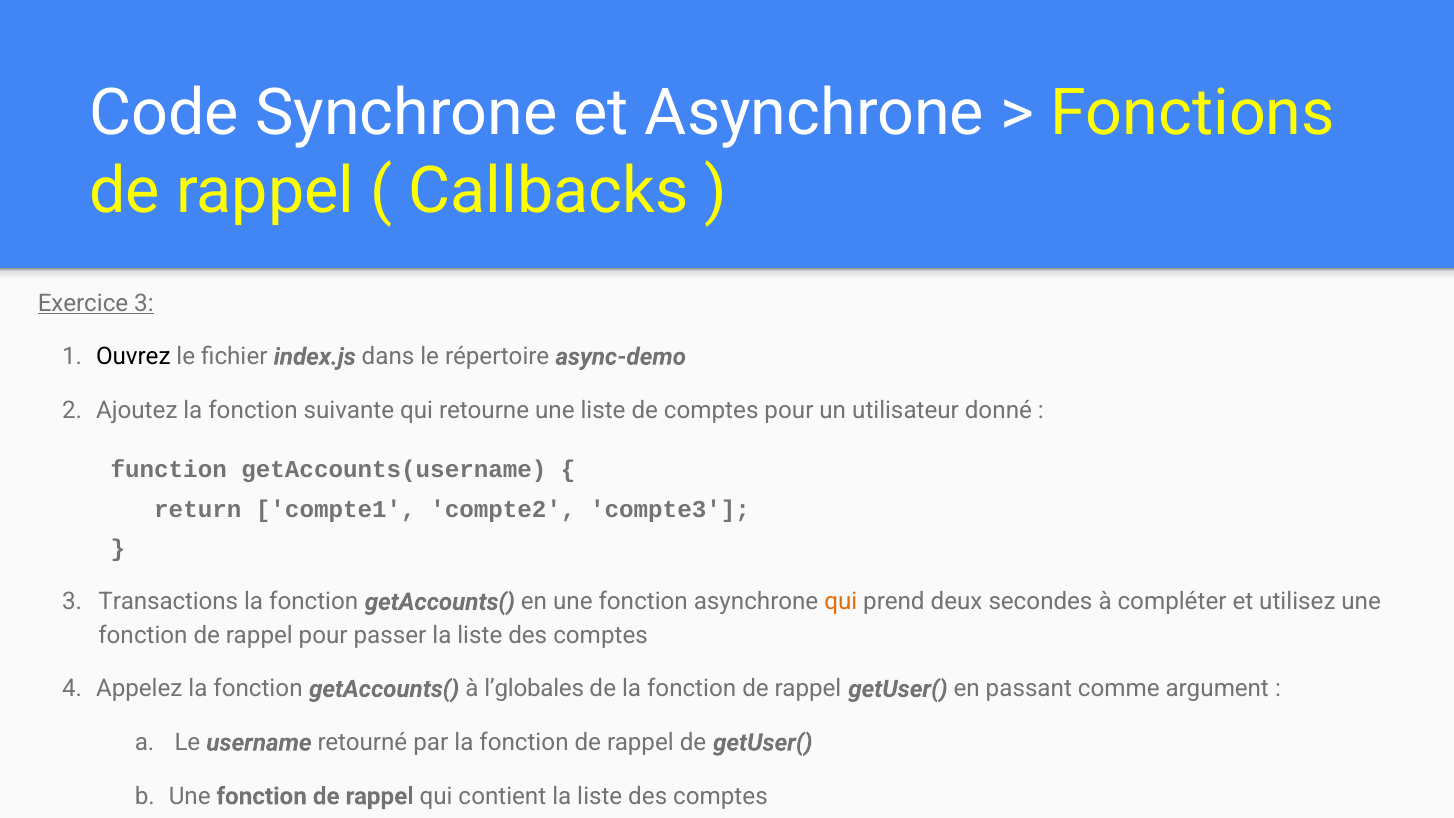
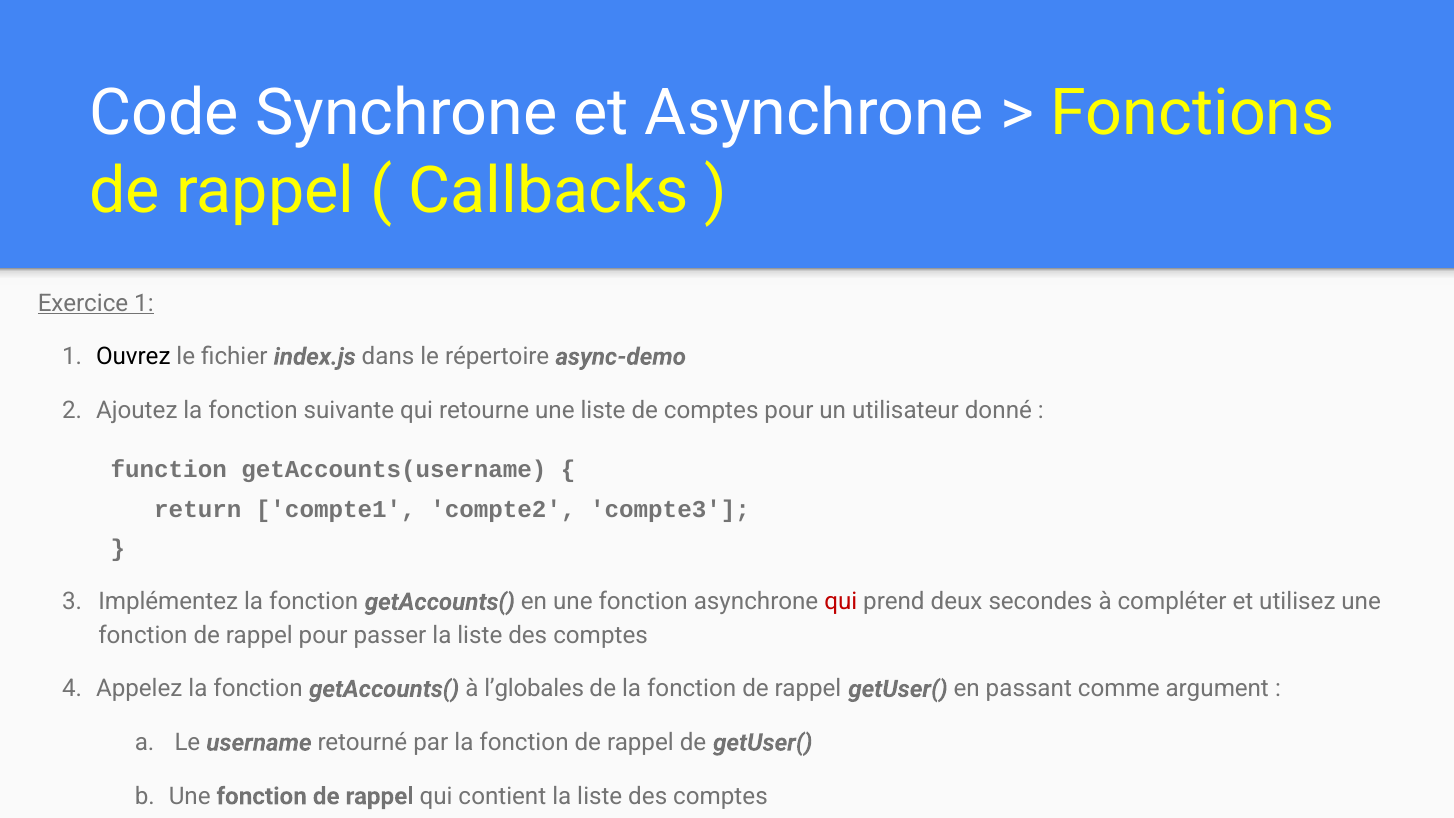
Exercice 3: 3 -> 1 (144, 303)
Transactions: Transactions -> Implémentez (168, 602)
qui colour: orange -> red (841, 602)
